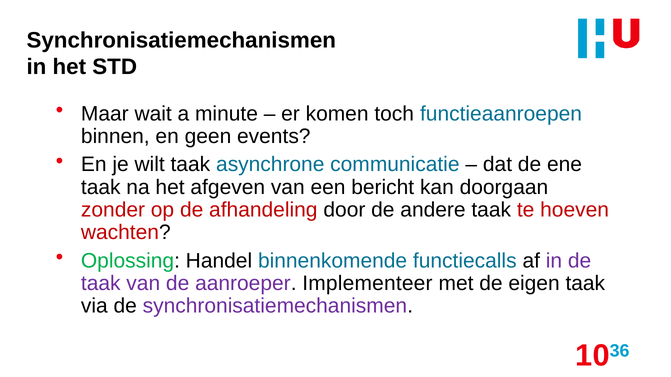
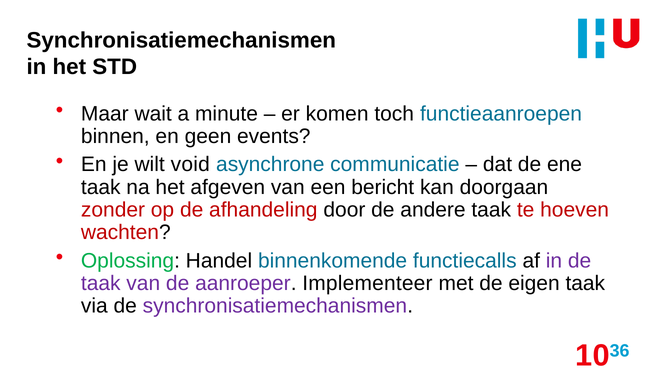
wilt taak: taak -> void (190, 165)
